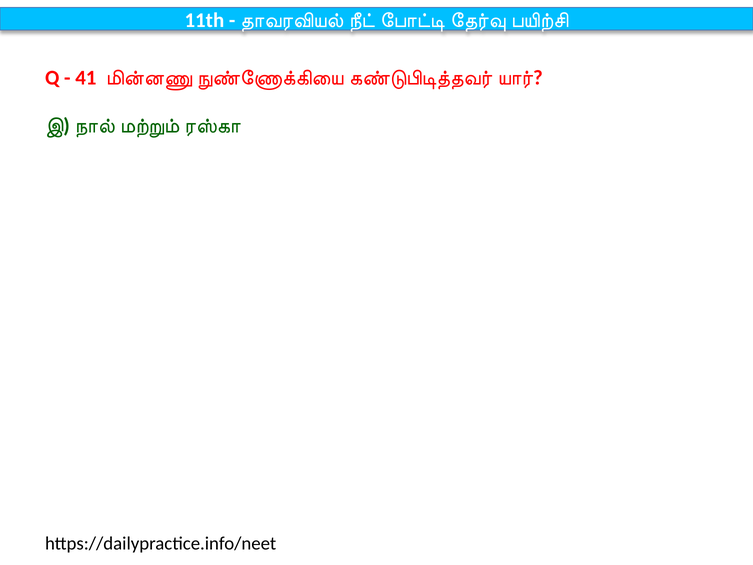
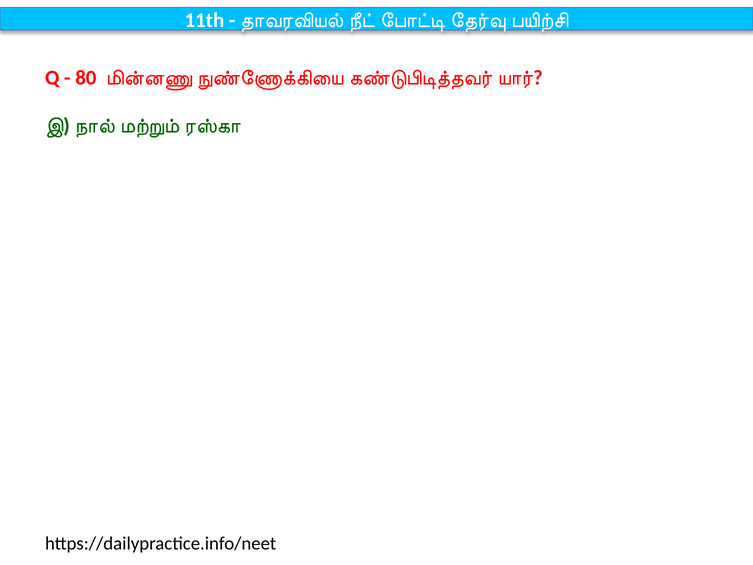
41: 41 -> 80 (86, 78)
